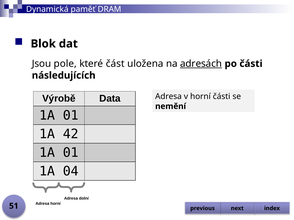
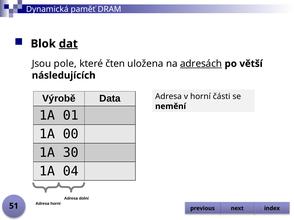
dat underline: none -> present (68, 44)
část: část -> čten (115, 64)
po části: části -> větší (251, 64)
42: 42 -> 00 (71, 134)
01: 01 -> 30 (71, 153)
